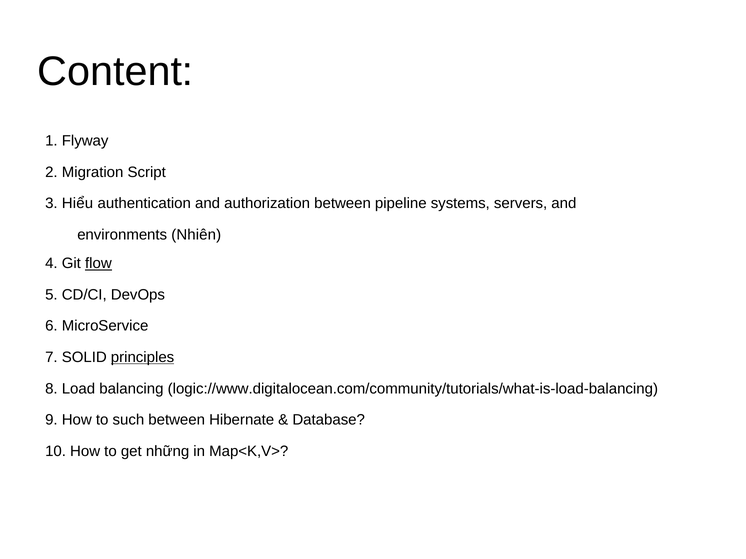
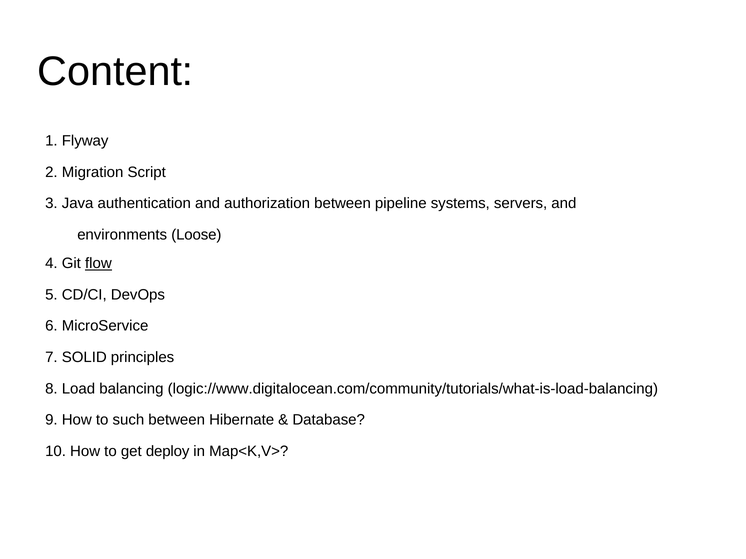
Hiểu: Hiểu -> Java (78, 204)
Nhiên: Nhiên -> Loose (196, 235)
principles underline: present -> none (143, 358)
những: những -> deploy (168, 452)
